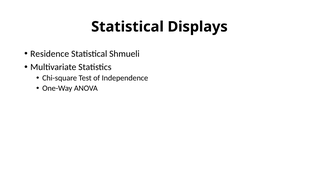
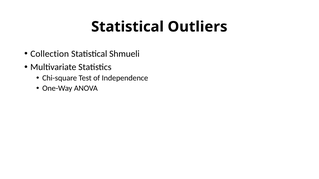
Displays: Displays -> Outliers (198, 27)
Residence: Residence -> Collection (50, 54)
